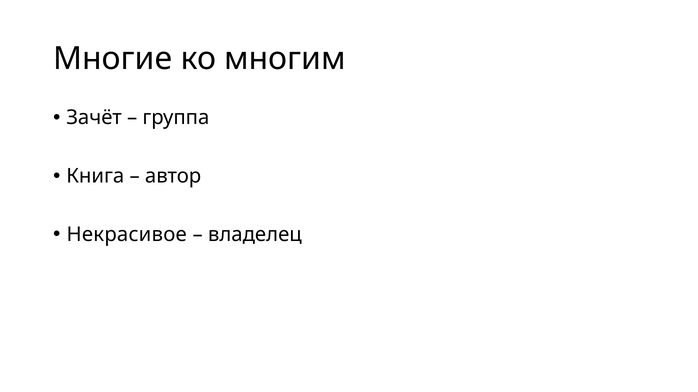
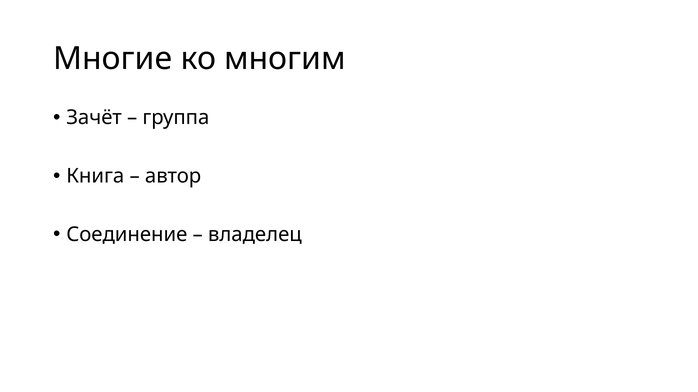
Некрасивое: Некрасивое -> Соединение (127, 235)
